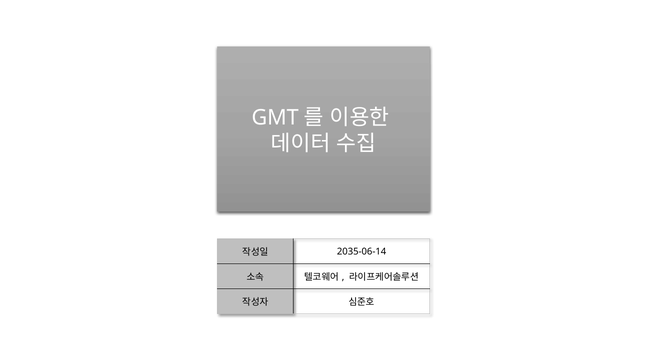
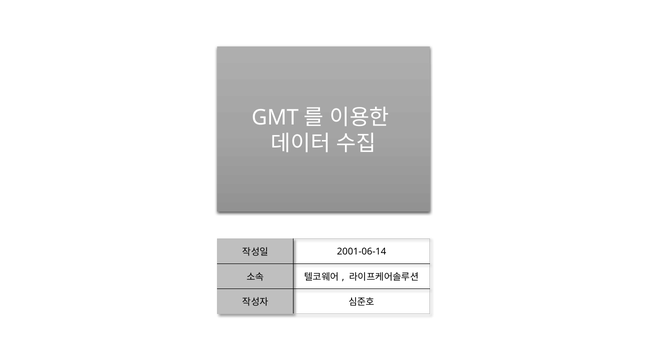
2035-06-14: 2035-06-14 -> 2001-06-14 (362, 252)
